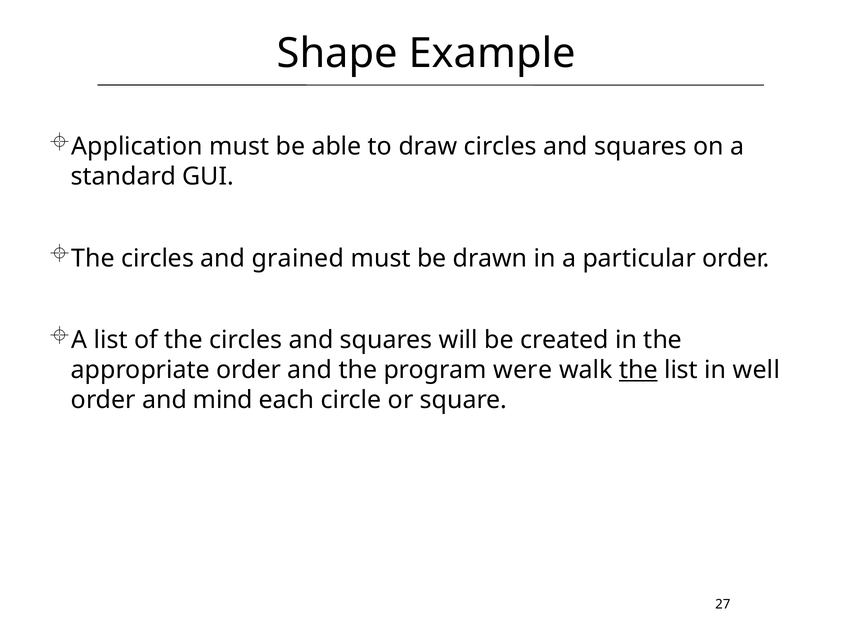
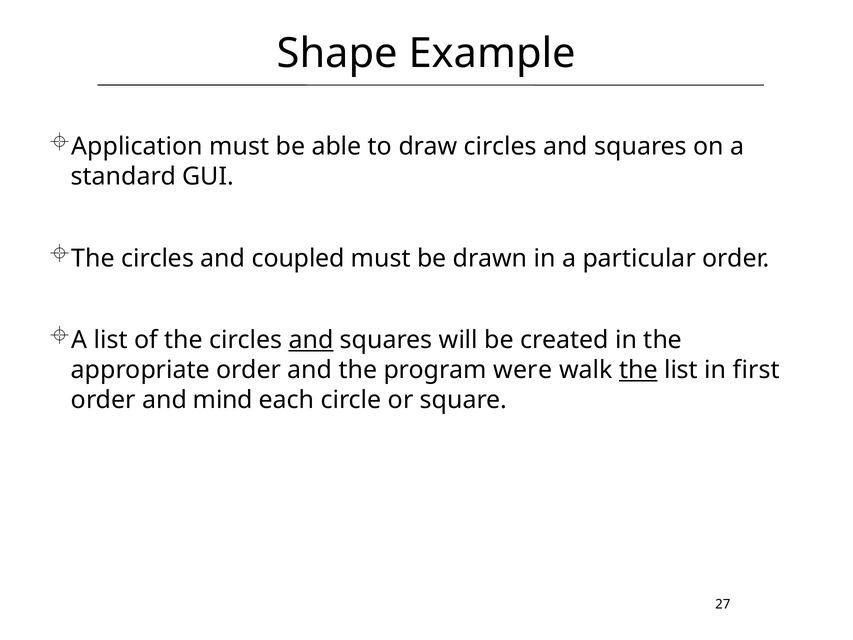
grained: grained -> coupled (298, 258)
and underline: none -> present (311, 340)
well: well -> first (756, 370)
